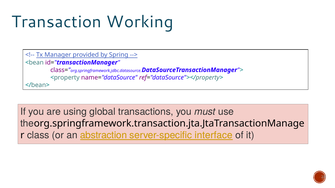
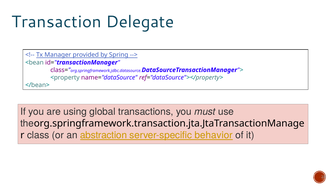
Working: Working -> Delegate (140, 22)
interface: interface -> behavior (214, 135)
